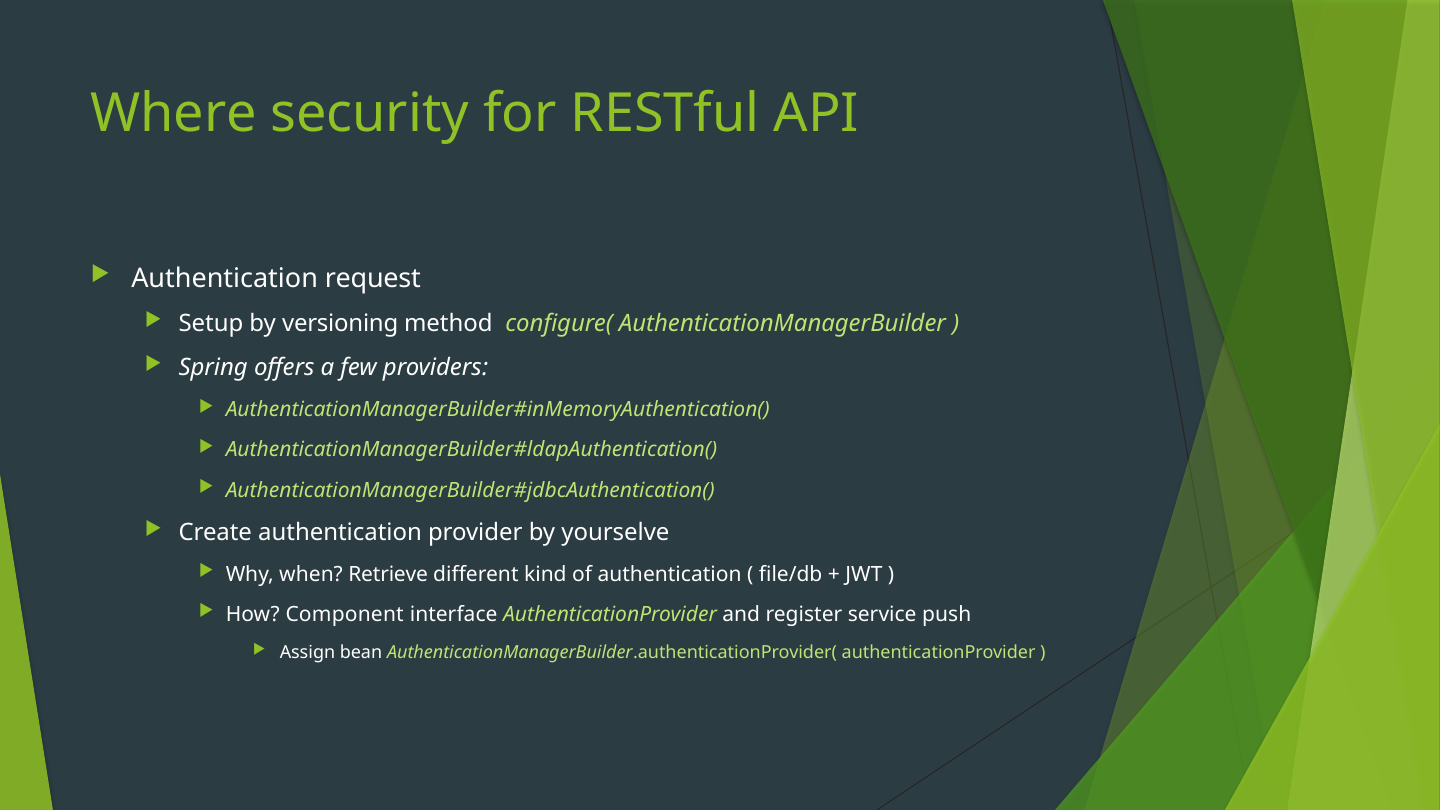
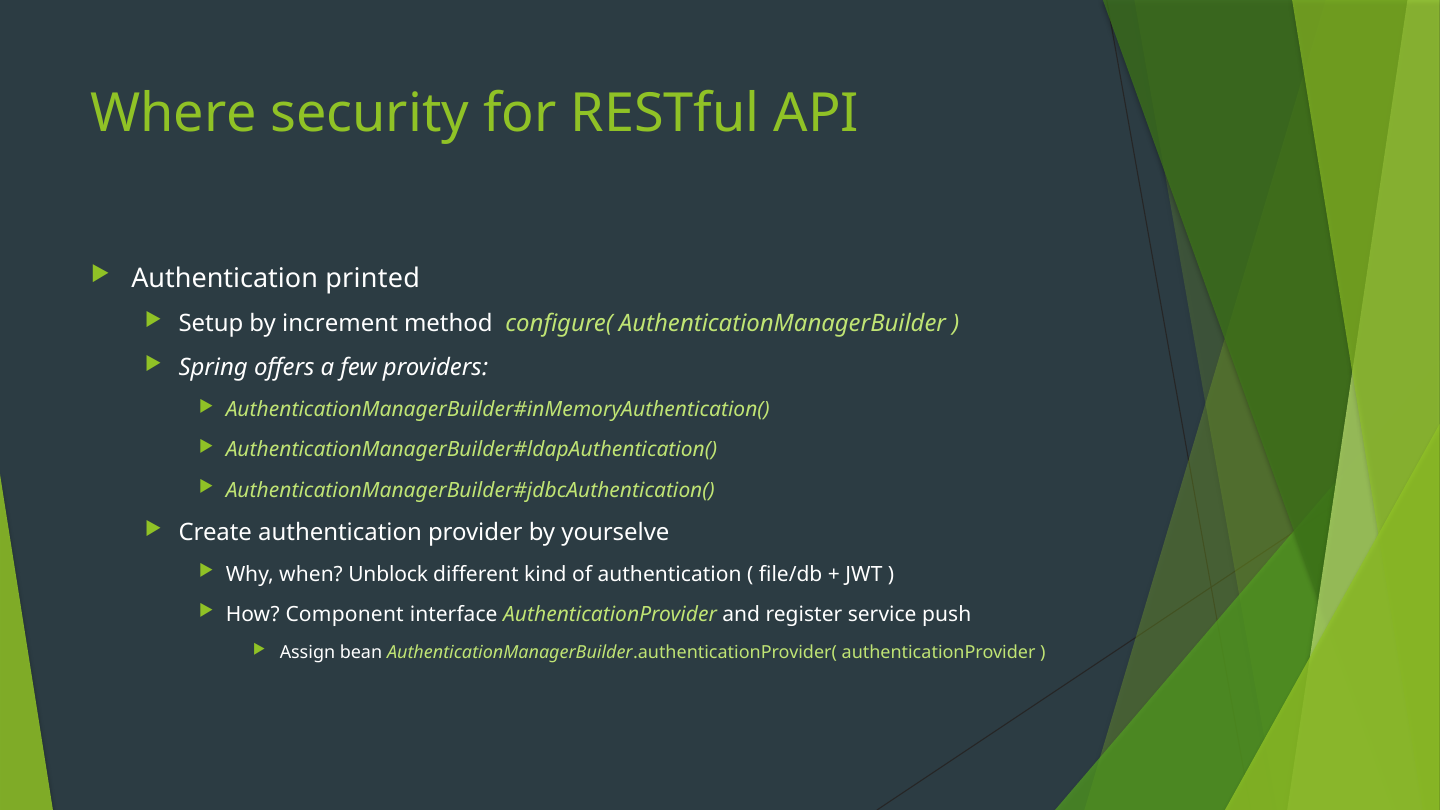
request: request -> printed (373, 279)
versioning: versioning -> increment (340, 324)
Retrieve: Retrieve -> Unblock (388, 574)
